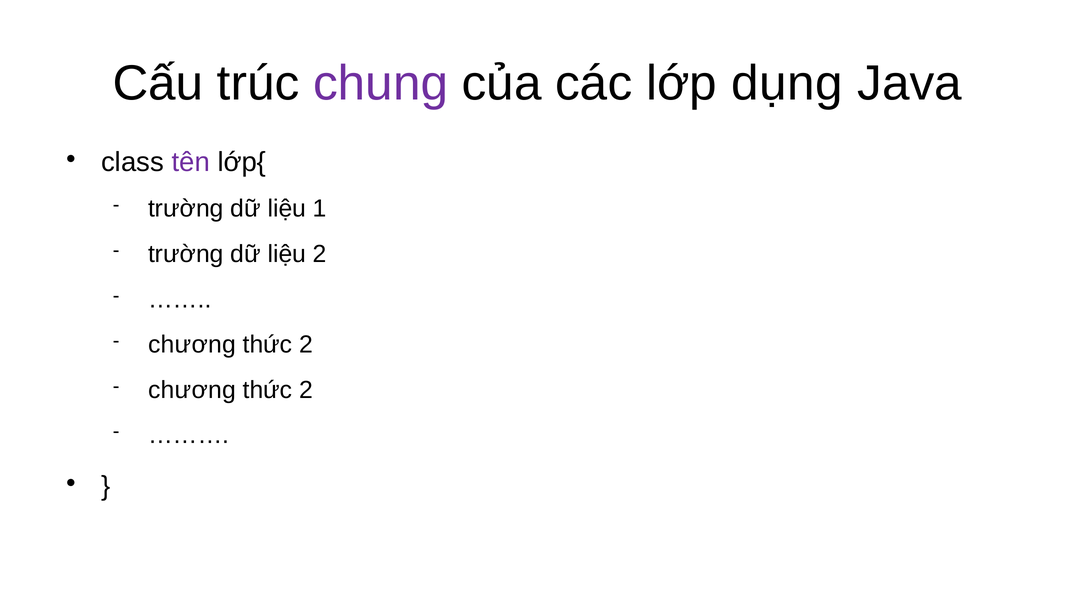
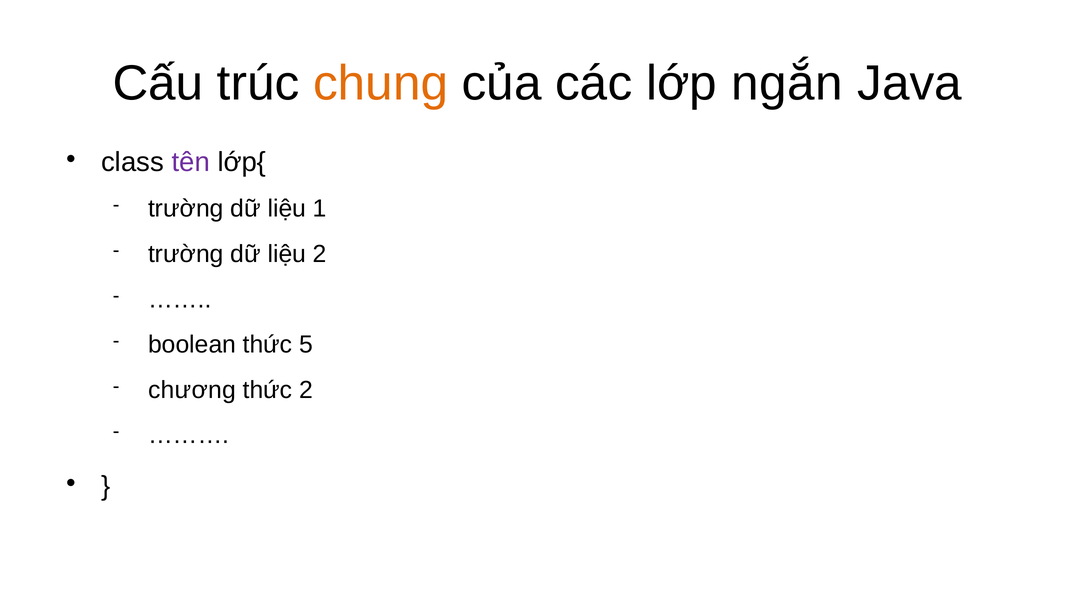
chung colour: purple -> orange (381, 84)
dụng: dụng -> ngắn (787, 84)
chương: chương -> boolean (192, 345)
2: 2 -> 5 (306, 345)
